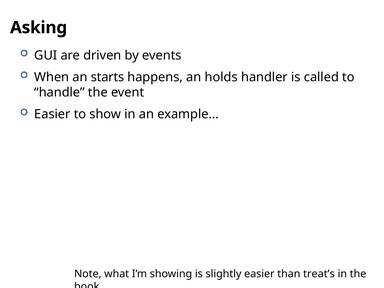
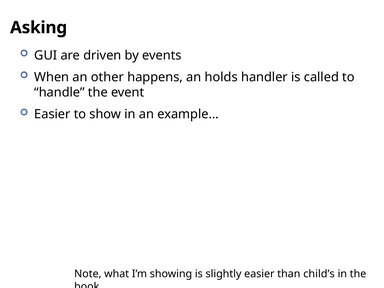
starts: starts -> other (107, 77)
treat’s: treat’s -> child’s (319, 274)
